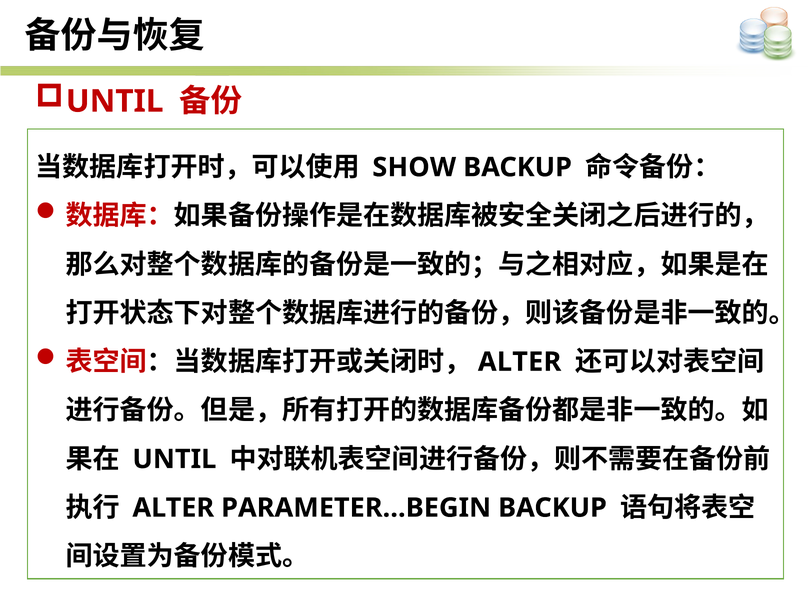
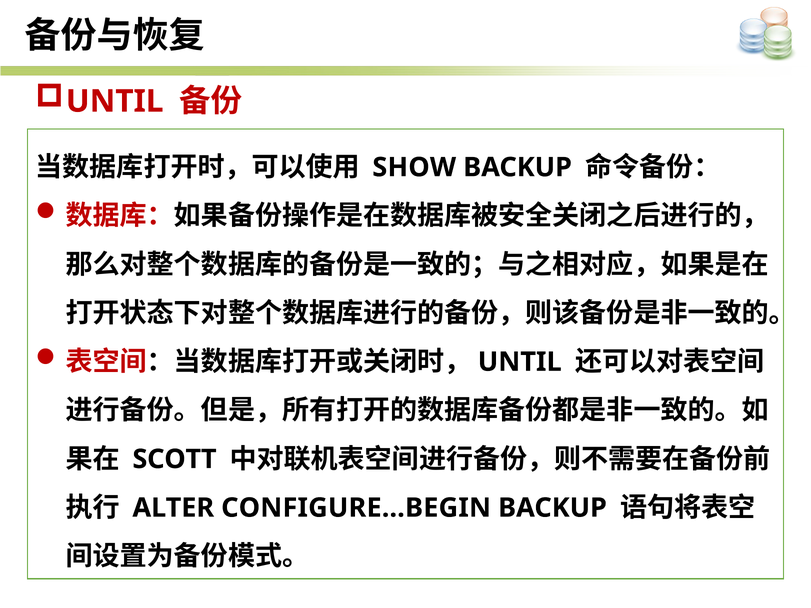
ALTER: ALTER -> UNTIL (520, 362)
UNTIL: UNTIL -> SCOTT (174, 459)
PARAMETER…BEGIN: PARAMETER…BEGIN -> CONFIGURE…BEGIN (356, 508)
